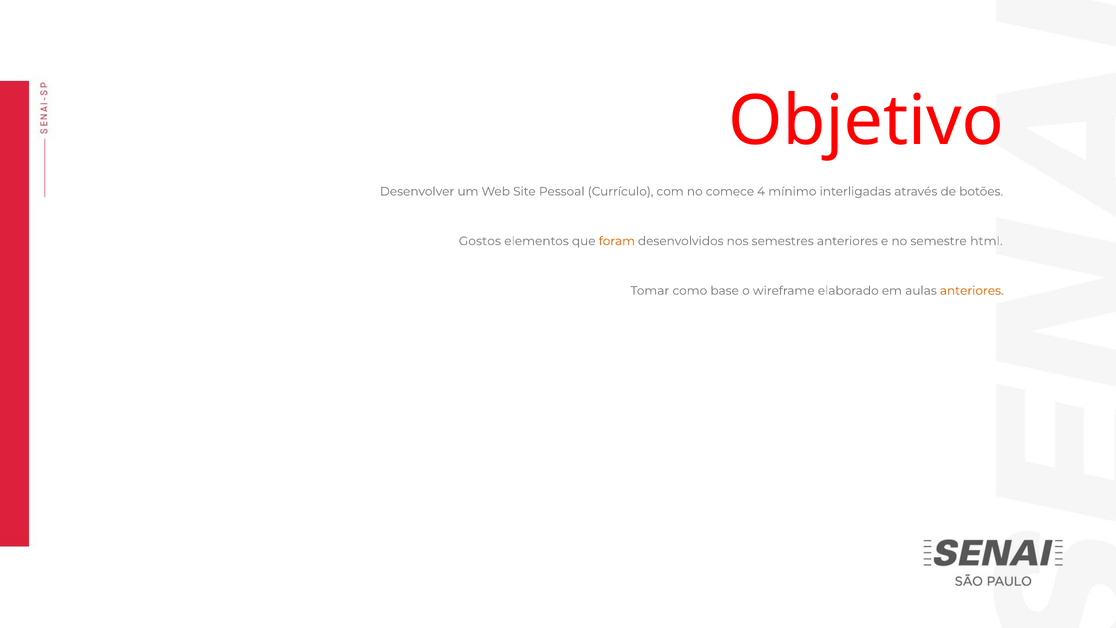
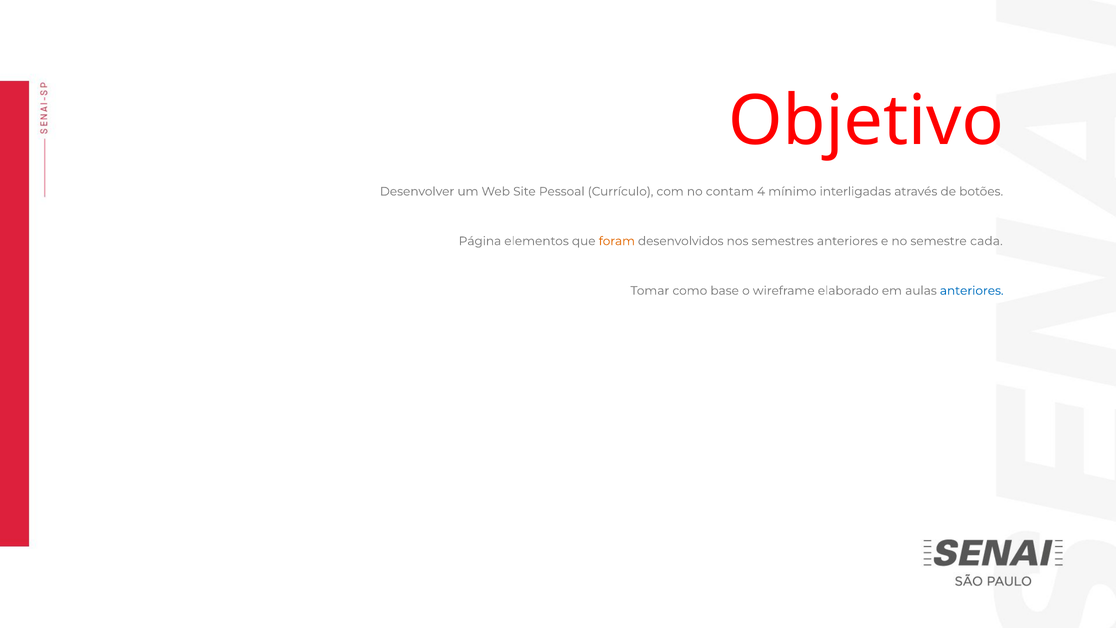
comece: comece -> contam (730, 191)
Gostos: Gostos -> Página (480, 241)
html: html -> cada (986, 241)
anteriores colour: orange -> blue (972, 291)
